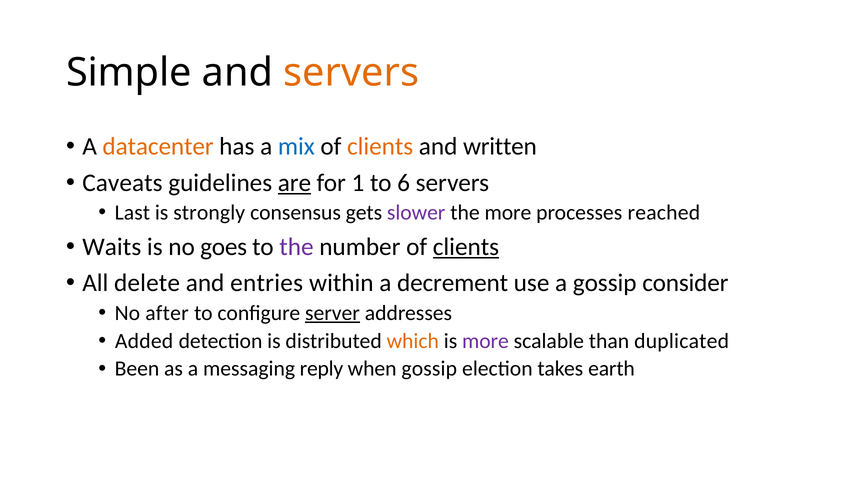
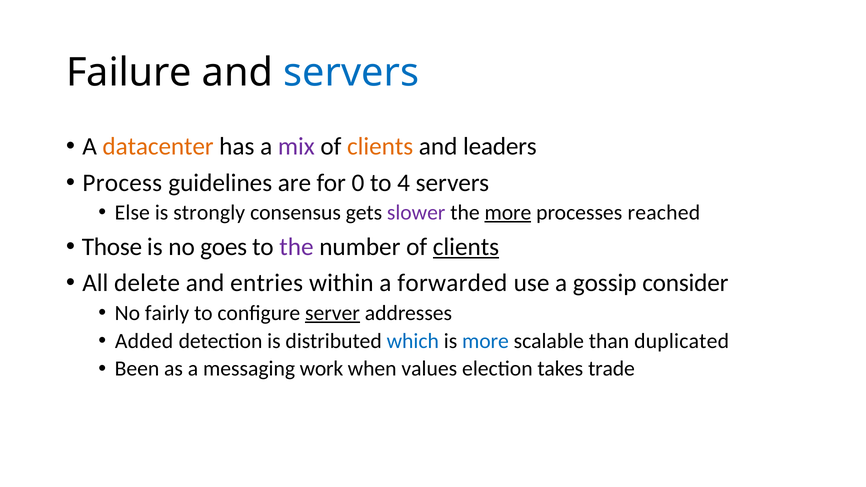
Simple: Simple -> Failure (129, 73)
servers colour: orange -> blue (351, 73)
mix colour: blue -> purple (296, 146)
written: written -> leaders (500, 146)
Caveats: Caveats -> Process (122, 183)
are underline: present -> none (294, 183)
1: 1 -> 0 (358, 183)
6: 6 -> 4 (404, 183)
Last: Last -> Else (132, 213)
more underline: none -> present (508, 213)
Waits: Waits -> Those (112, 247)
decrement: decrement -> forwarded (452, 283)
after: after -> fairly (167, 313)
which colour: orange -> blue (413, 341)
more colour: purple -> blue (485, 341)
reply: reply -> work (321, 369)
when gossip: gossip -> values (429, 369)
earth: earth -> trade (611, 369)
